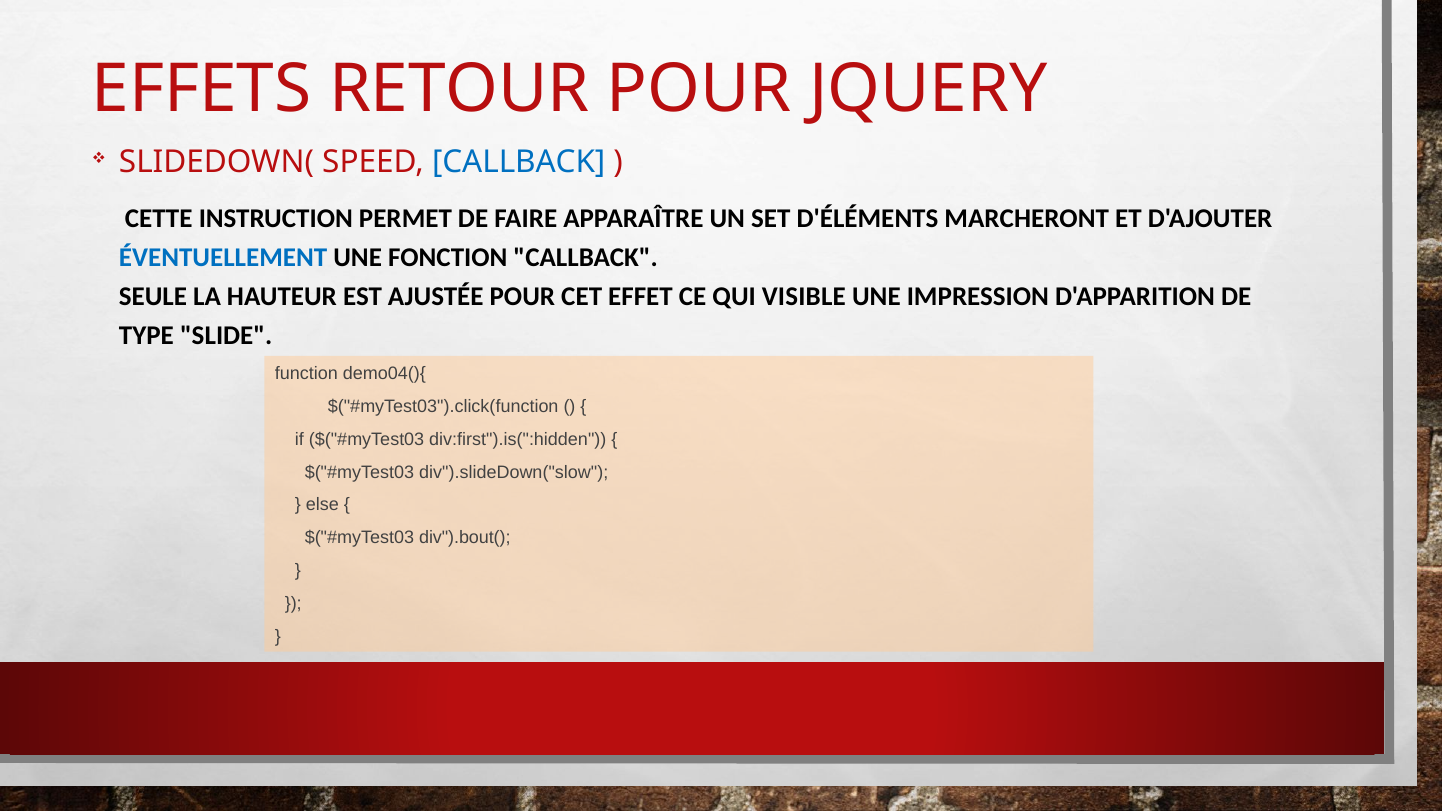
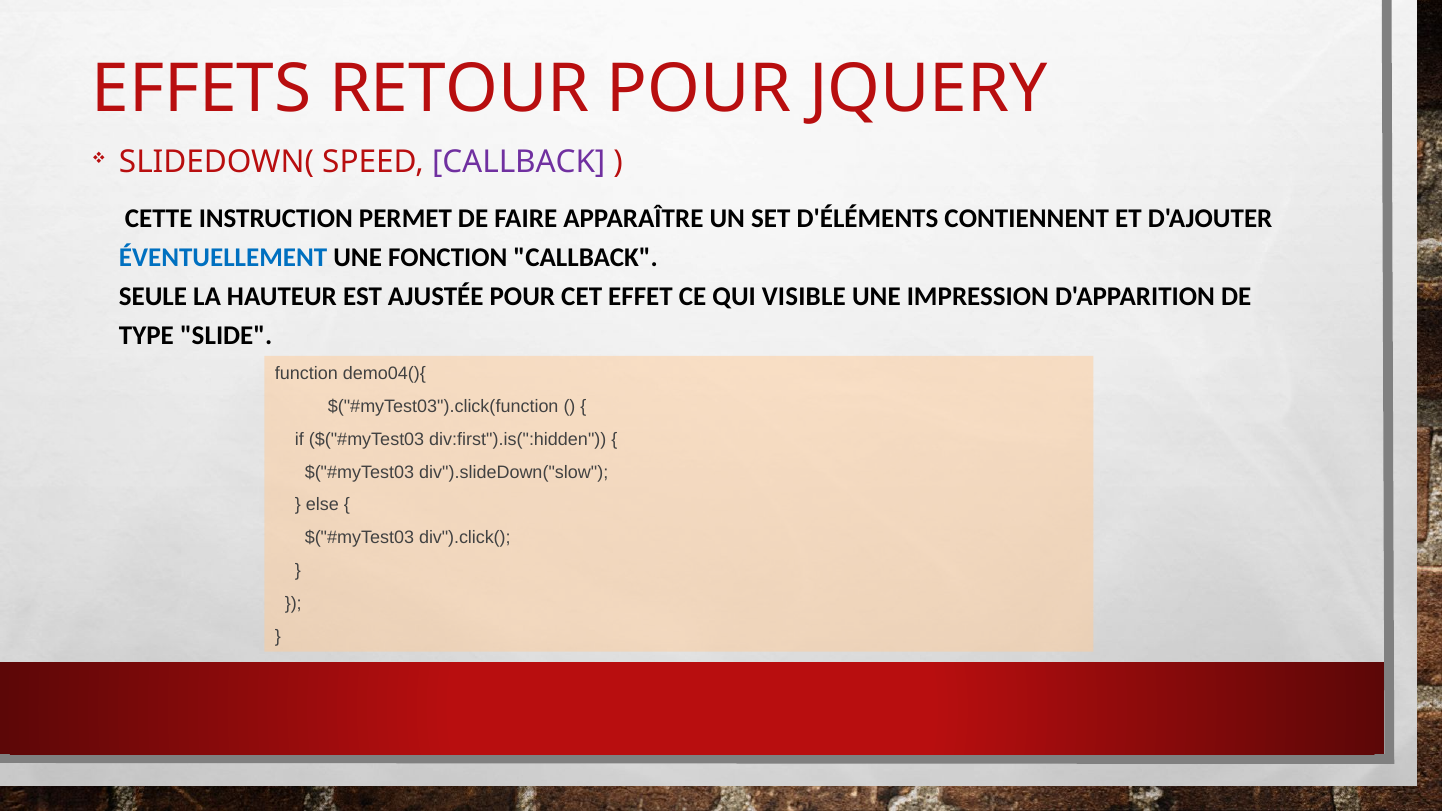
CALLBACK colour: blue -> purple (519, 162)
MARCHERONT: MARCHERONT -> CONTIENNENT (1027, 218)
div").bout(: div").bout( -> div").click( (465, 538)
